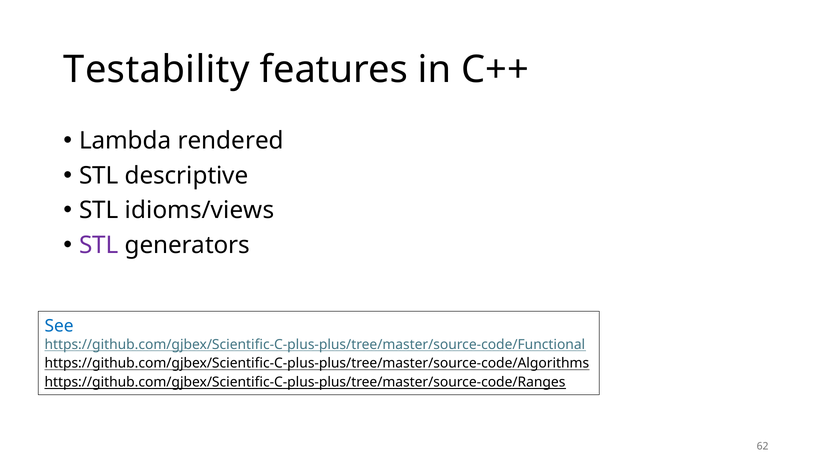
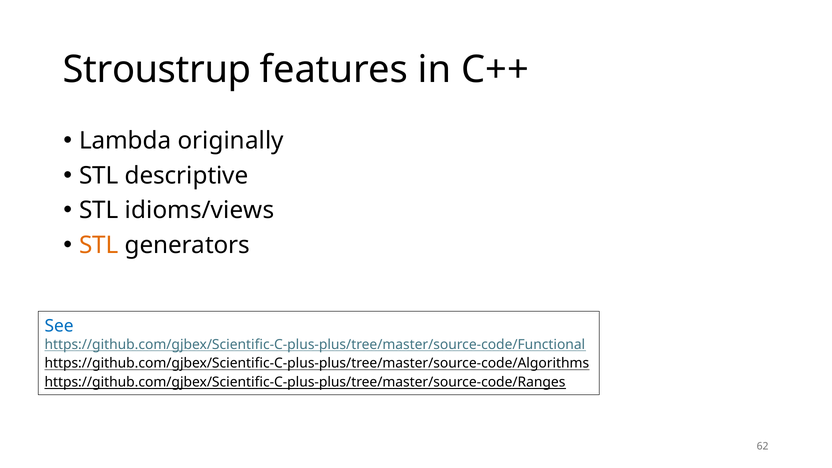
Testability: Testability -> Stroustrup (157, 70)
rendered: rendered -> originally (231, 141)
STL colour: purple -> orange (99, 245)
